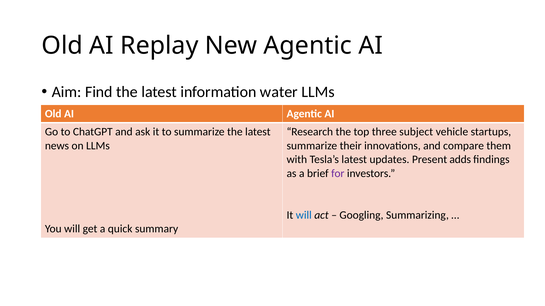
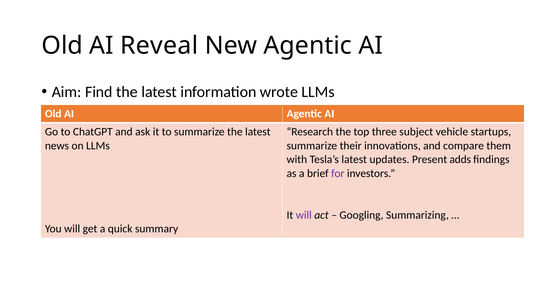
Replay: Replay -> Reveal (159, 46)
water: water -> wrote (279, 92)
will colour: blue -> purple (304, 215)
